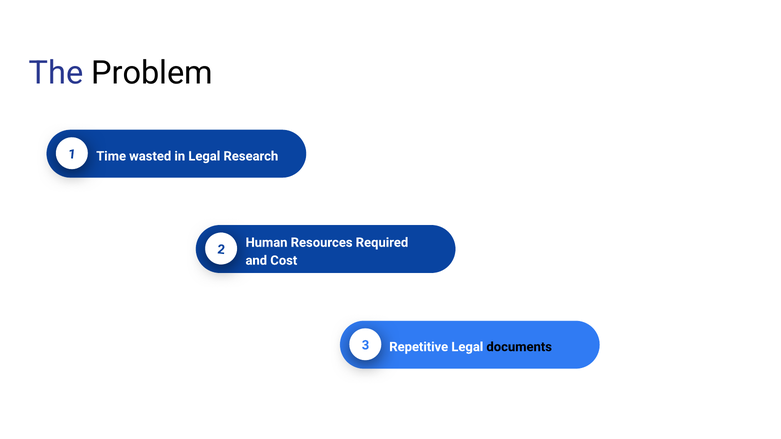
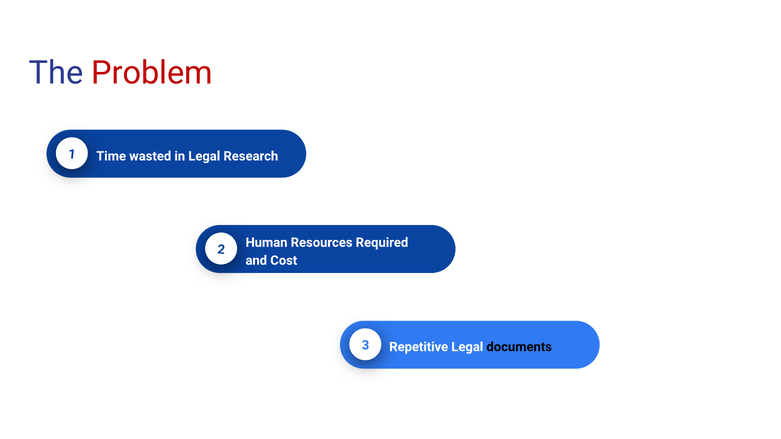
Problem colour: black -> red (152, 73)
